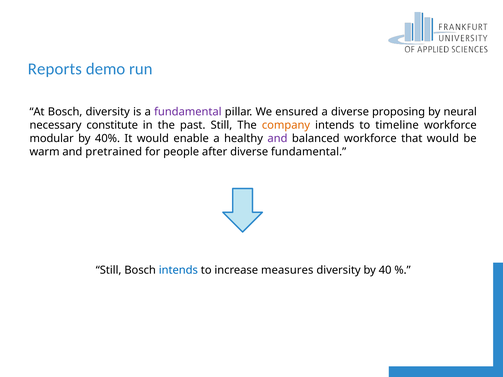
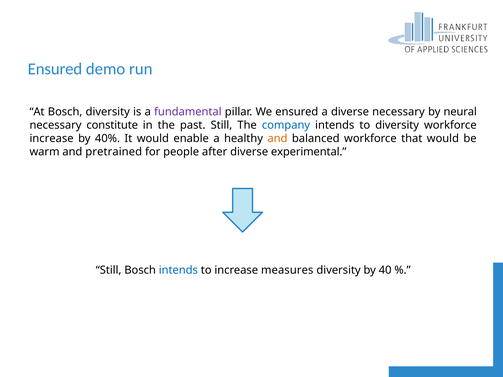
Reports: Reports -> Ensured (55, 69)
diverse proposing: proposing -> necessary (398, 112)
company colour: orange -> blue (286, 125)
to timeline: timeline -> diversity (397, 125)
modular: modular -> increase (52, 139)
and colour: purple -> orange (277, 139)
diverse fundamental: fundamental -> experimental (309, 152)
